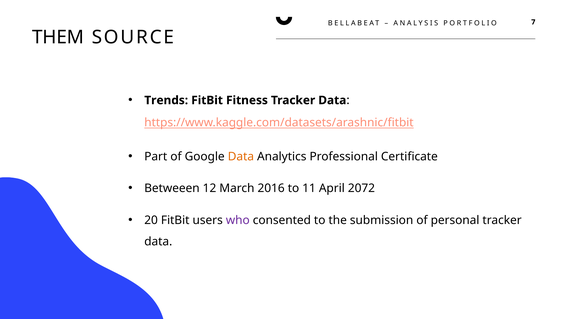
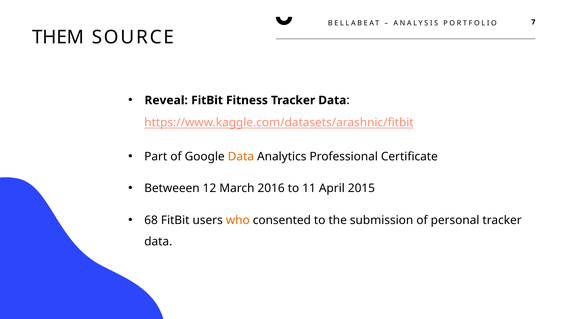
Trends: Trends -> Reveal (166, 100)
2072: 2072 -> 2015 (361, 189)
20: 20 -> 68 (151, 221)
who colour: purple -> orange (238, 221)
